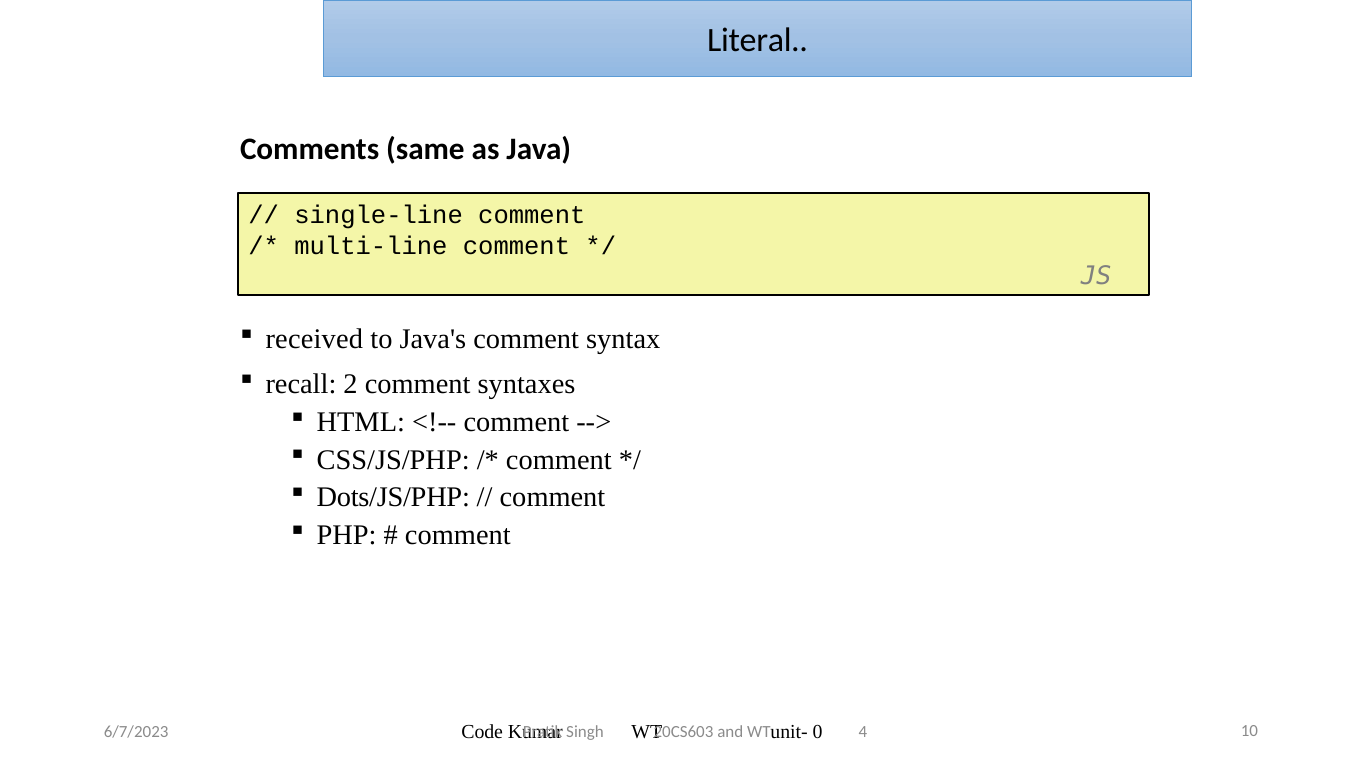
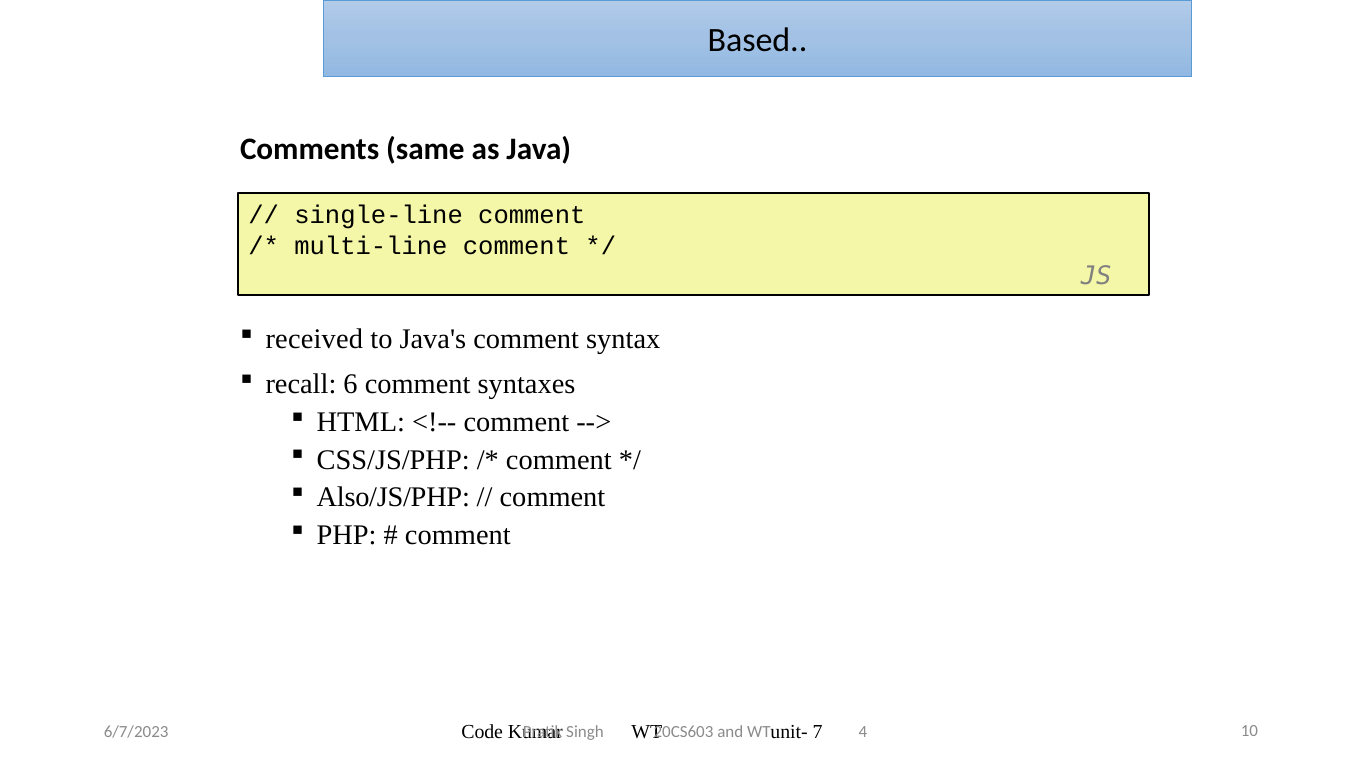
Literal: Literal -> Based (757, 41)
2: 2 -> 6 (351, 384)
Dots/JS/PHP: Dots/JS/PHP -> Also/JS/PHP (393, 498)
0: 0 -> 7 (818, 732)
